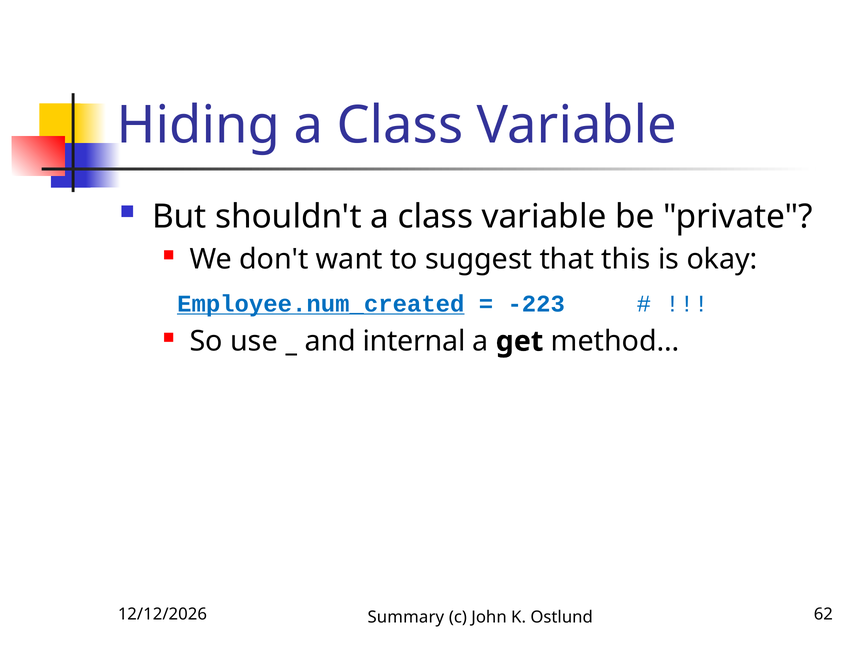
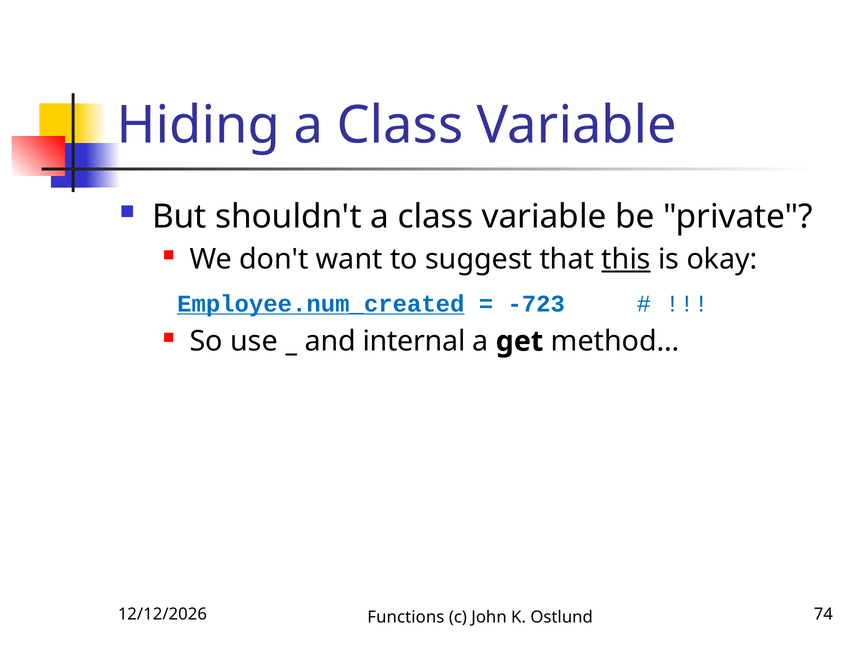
this underline: none -> present (626, 259)
-223: -223 -> -723 (536, 304)
Summary: Summary -> Functions (406, 617)
62: 62 -> 74 (823, 614)
